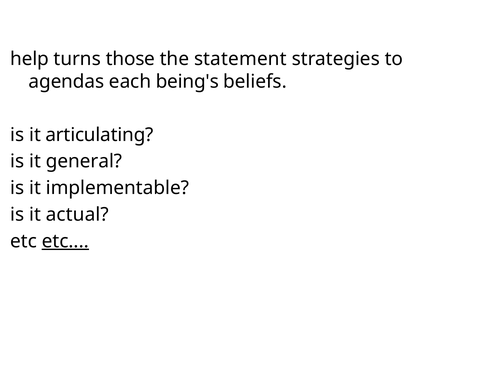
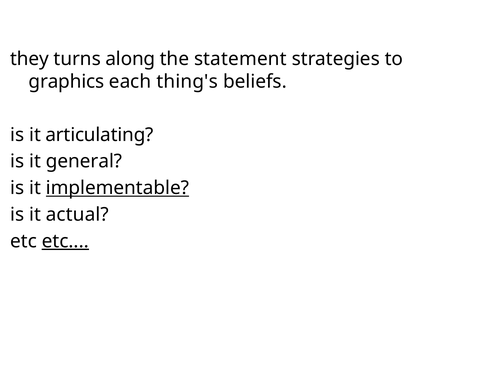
help: help -> they (30, 59)
those: those -> along (130, 59)
agendas: agendas -> graphics (66, 82)
being's: being's -> thing's (187, 82)
implementable underline: none -> present (117, 188)
